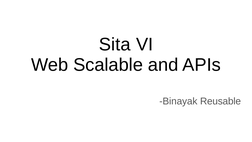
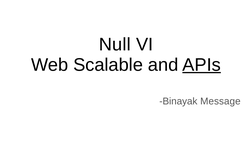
Sita: Sita -> Null (115, 44)
APIs underline: none -> present (202, 65)
Reusable: Reusable -> Message (220, 101)
